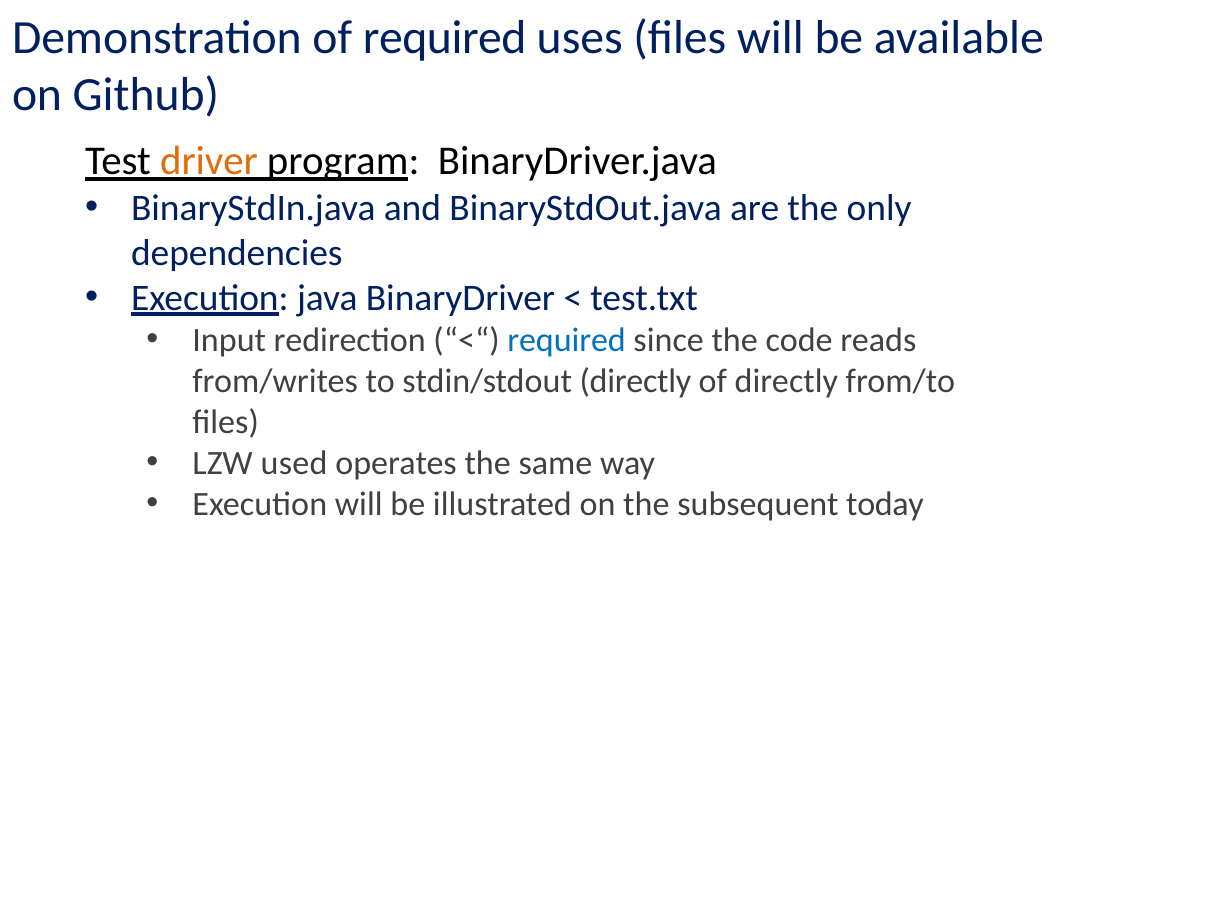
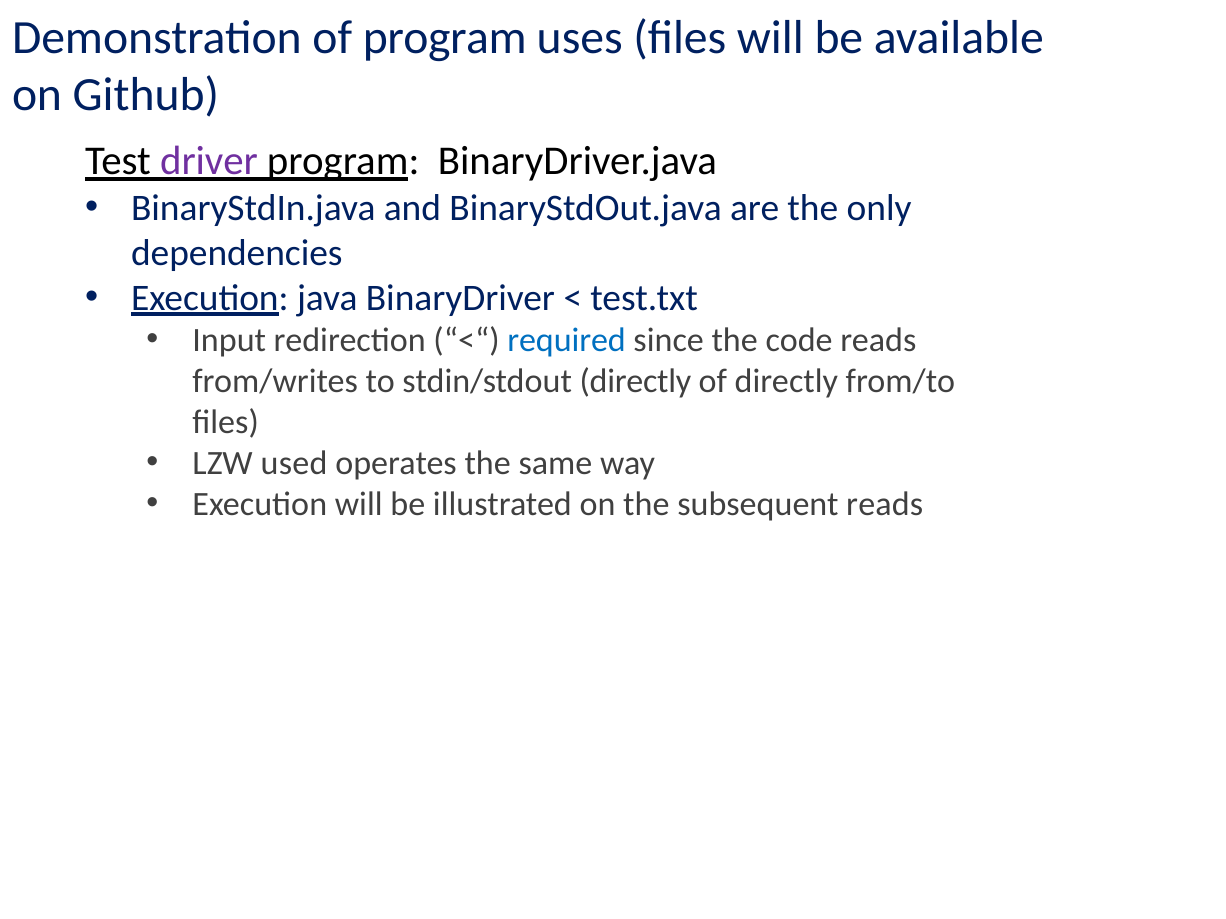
of required: required -> program (445, 38)
driver colour: orange -> purple (209, 161)
subsequent today: today -> reads (885, 504)
